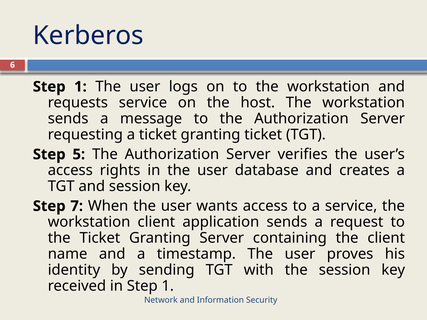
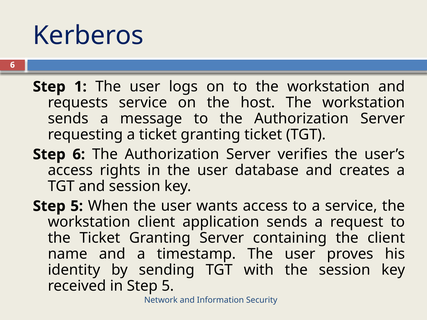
Step 5: 5 -> 6 (79, 155)
7: 7 -> 5 (77, 206)
in Step 1: 1 -> 5 (168, 286)
